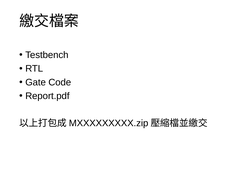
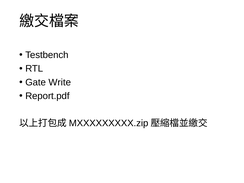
Code: Code -> Write (60, 82)
